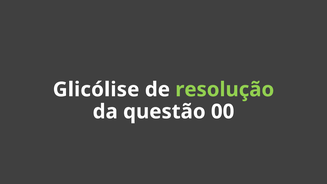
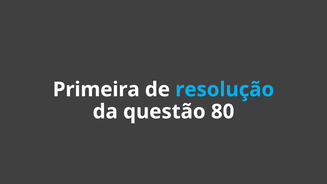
Glicólise: Glicólise -> Primeira (96, 90)
resolução colour: light green -> light blue (225, 90)
00: 00 -> 80 (223, 112)
